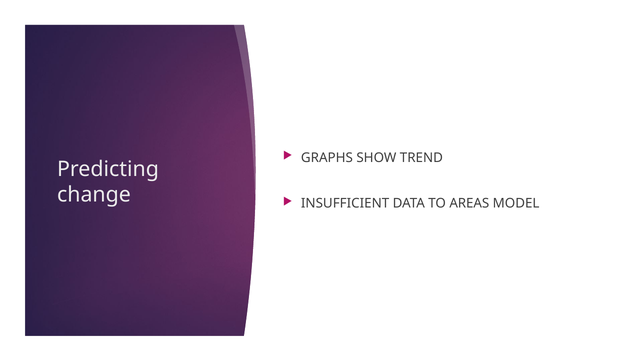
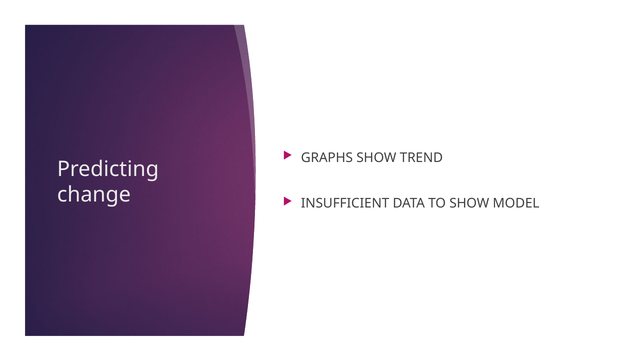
TO AREAS: AREAS -> SHOW (469, 203)
